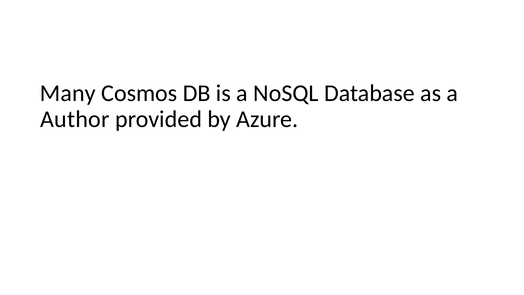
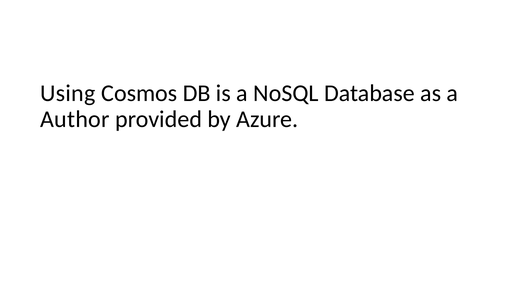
Many: Many -> Using (68, 93)
